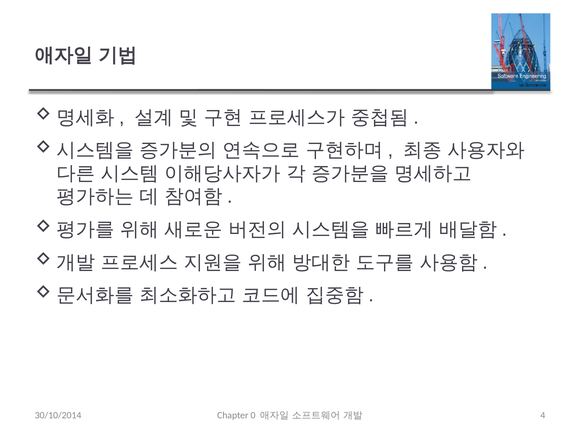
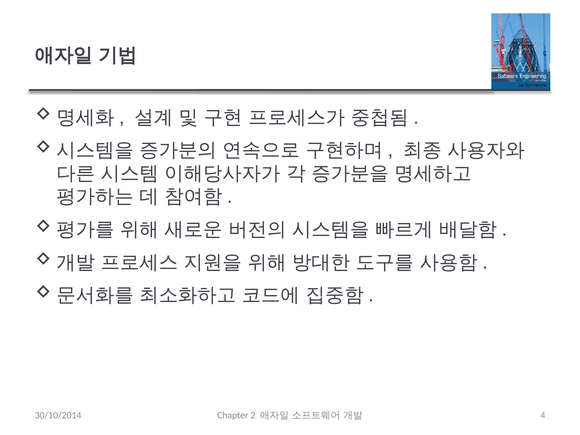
0: 0 -> 2 (253, 415)
